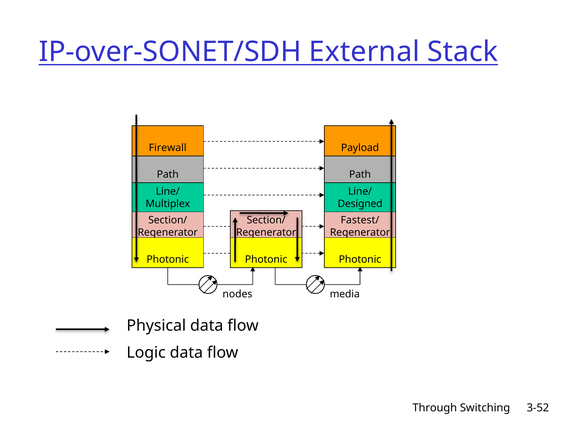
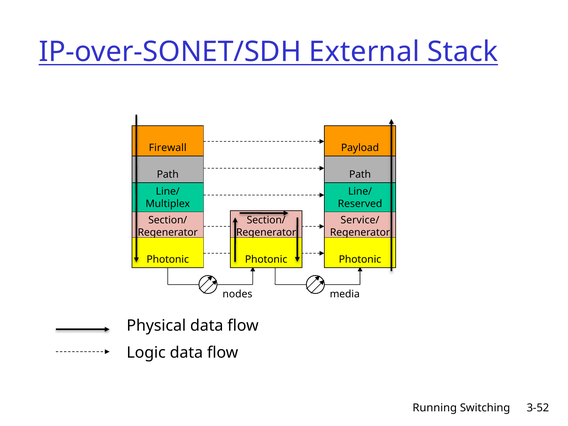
Designed: Designed -> Reserved (360, 204)
Fastest/: Fastest/ -> Service/ (360, 220)
Through: Through -> Running (435, 408)
